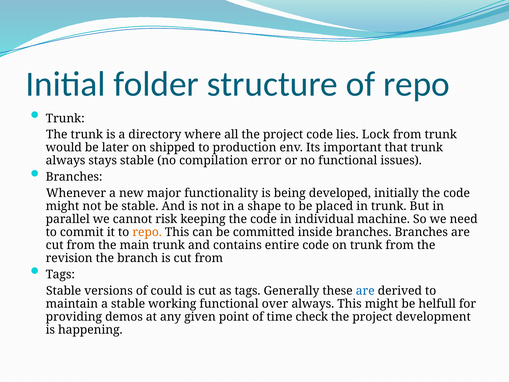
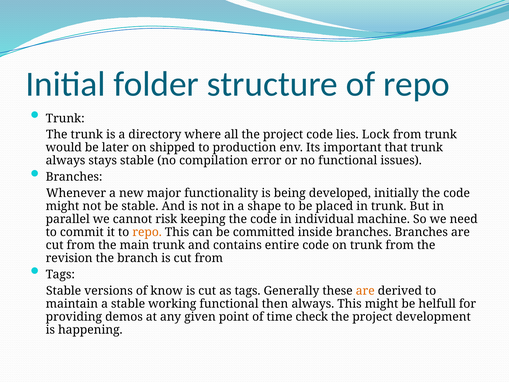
could: could -> know (167, 291)
are colour: blue -> orange (365, 291)
over: over -> then (275, 304)
